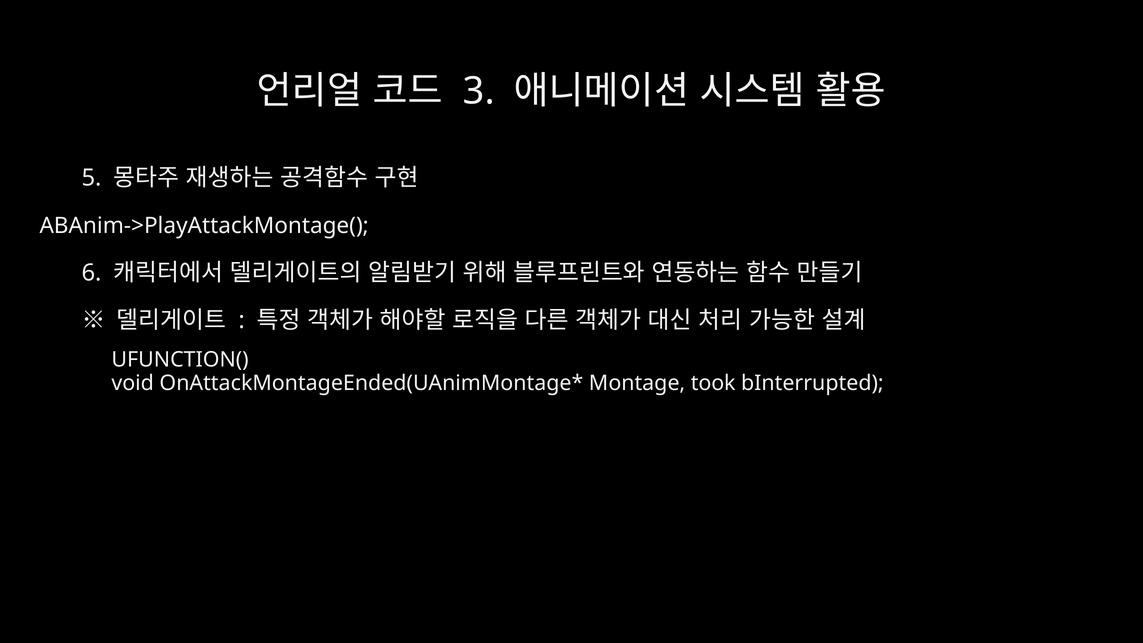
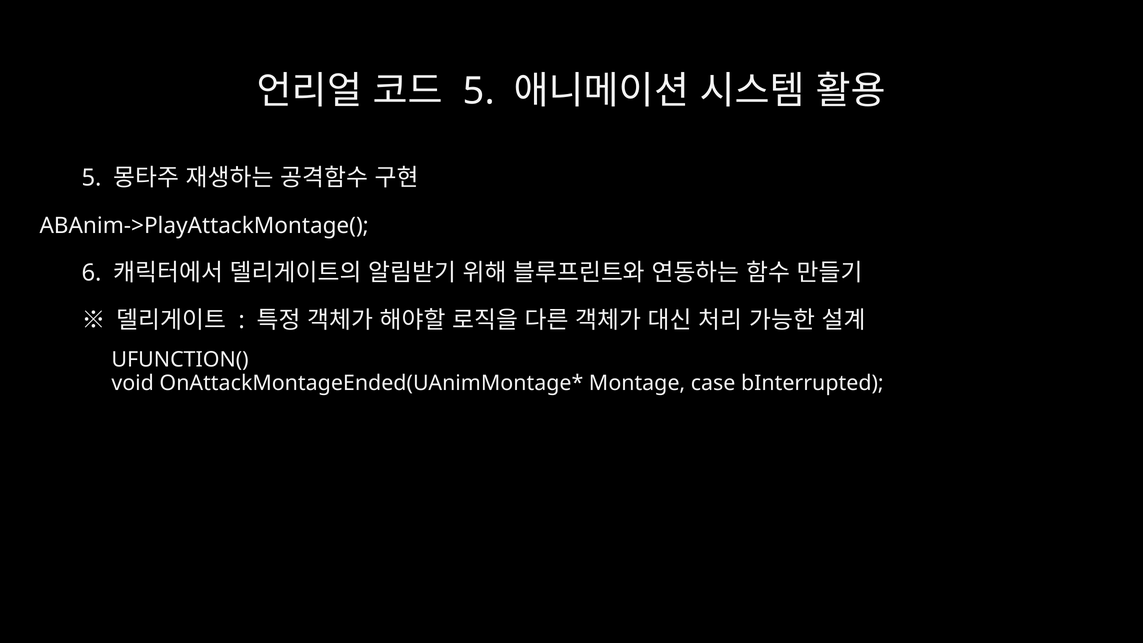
3: 3 -> 5 (479, 91)
took: took -> case (713, 383)
